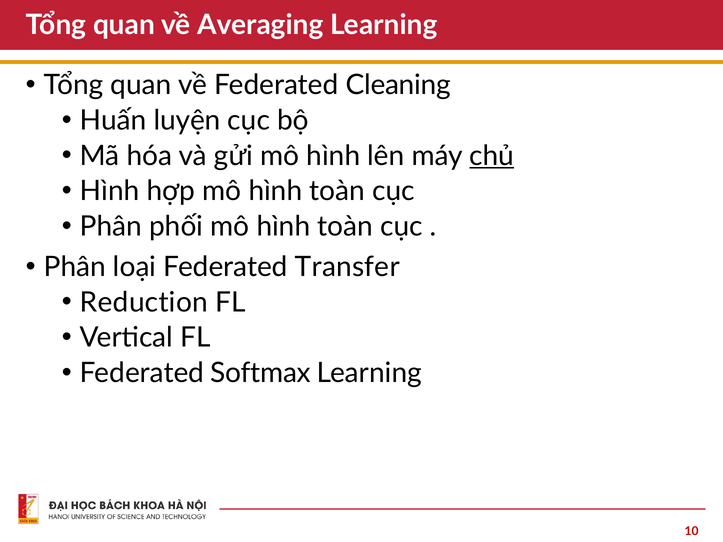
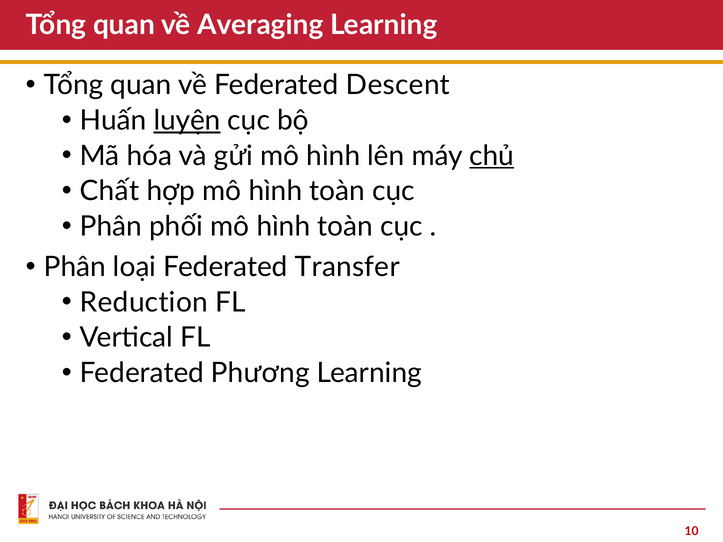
Cleaning: Cleaning -> Descent (398, 85)
luyện underline: none -> present (187, 120)
Hình: Hình -> Chất (110, 191)
Softmax: Softmax -> Phương (260, 373)
